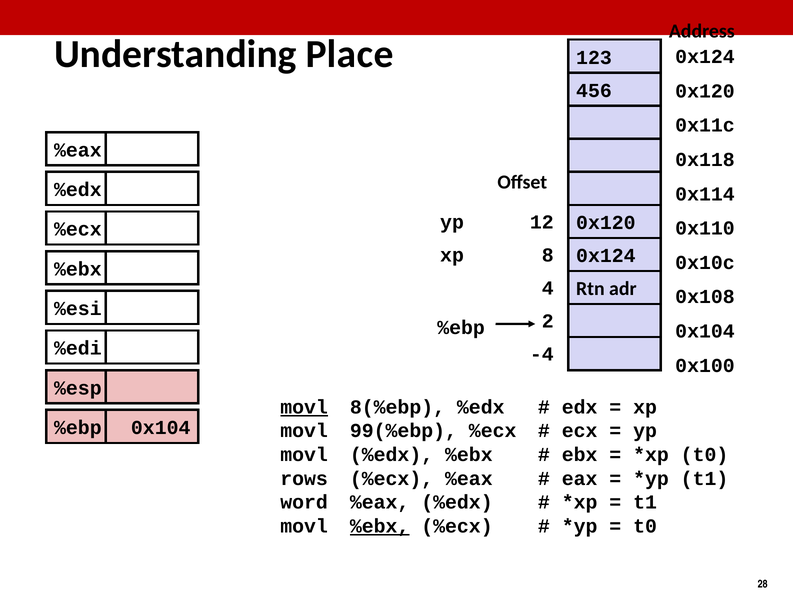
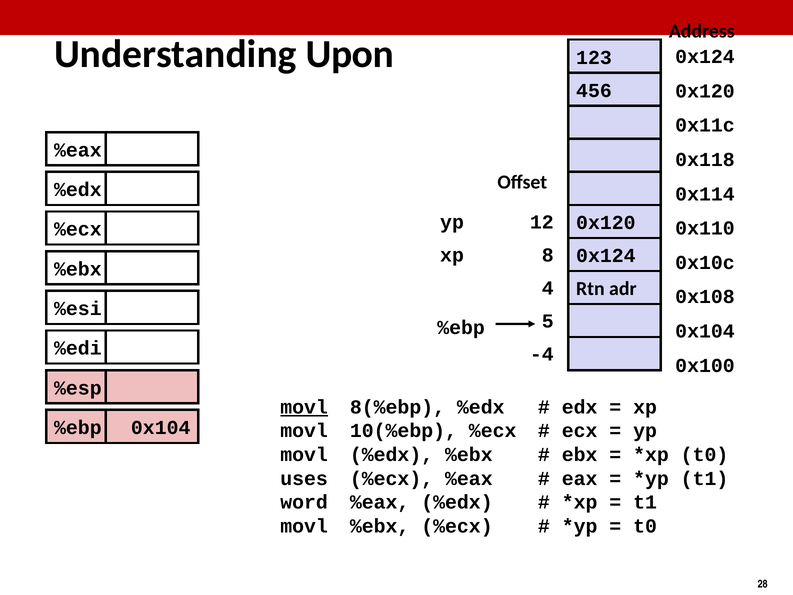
Place: Place -> Upon (350, 54)
2: 2 -> 5 (548, 321)
99(%ebp: 99(%ebp -> 10(%ebp (403, 431)
rows: rows -> uses (304, 478)
%ebx underline: present -> none (380, 526)
